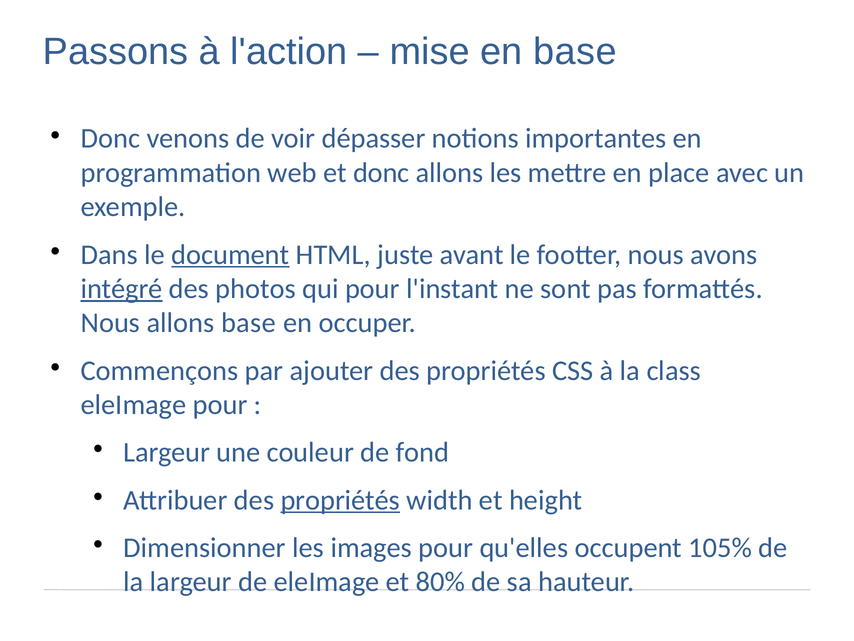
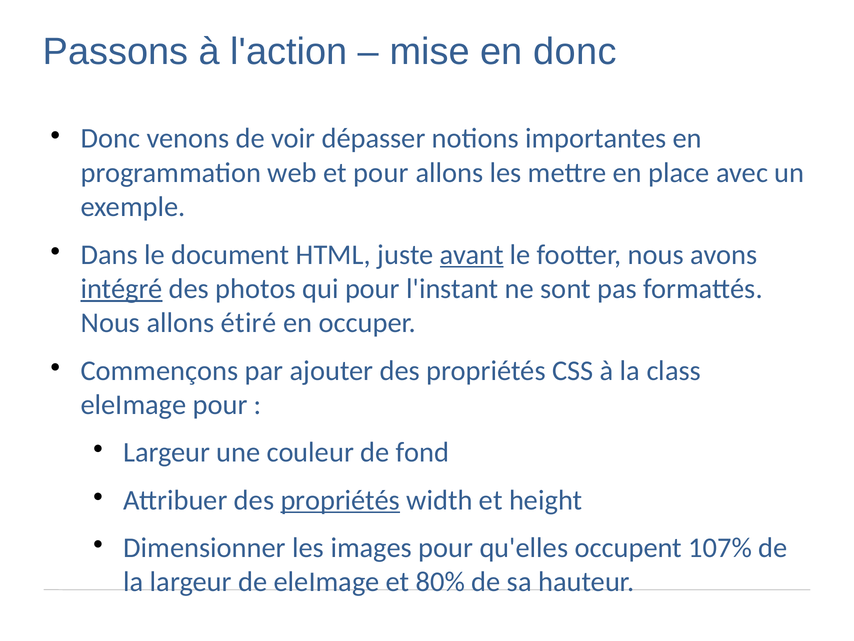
en base: base -> donc (575, 52)
et donc: donc -> pour (381, 173)
document underline: present -> none (230, 254)
avant underline: none -> present (472, 254)
allons base: base -> étiré (249, 323)
105%: 105% -> 107% (720, 547)
